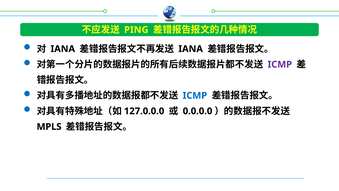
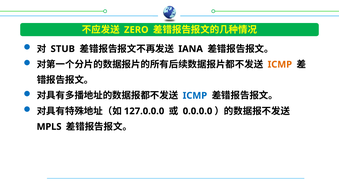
PING: PING -> ZERO (136, 30)
IANA: IANA -> STUB (63, 49)
ICMP colour: purple -> orange (280, 64)
